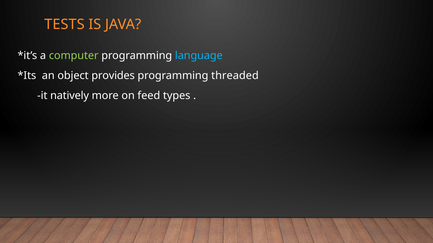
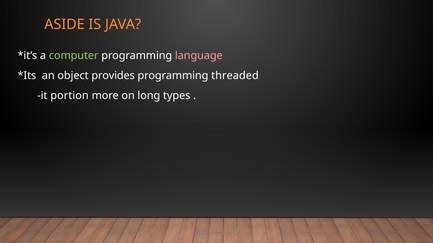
TESTS: TESTS -> ASIDE (65, 24)
language colour: light blue -> pink (199, 56)
natively: natively -> portion (69, 96)
feed: feed -> long (149, 96)
